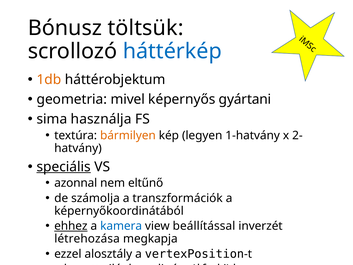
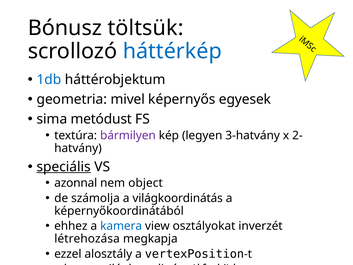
1db colour: orange -> blue (49, 80)
gyártani: gyártani -> egyesek (245, 99)
használja: használja -> metódust (101, 119)
bármilyen colour: orange -> purple (128, 135)
1-hatvány: 1-hatvány -> 3-hatvány (253, 135)
eltűnő: eltűnő -> object (146, 183)
transzformációk: transzformációk -> világkoordinátás (178, 198)
ehhez underline: present -> none (71, 226)
beállítással: beállítással -> osztályokat (204, 226)
